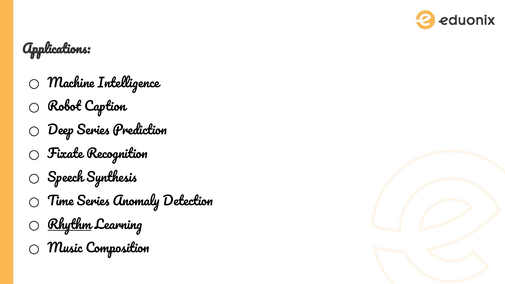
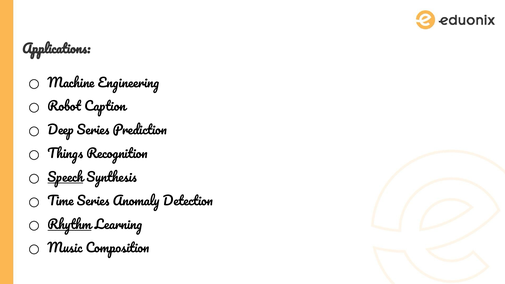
Intelligence: Intelligence -> Engineering (129, 83)
Fixate: Fixate -> Things (65, 154)
Speech underline: none -> present (65, 178)
